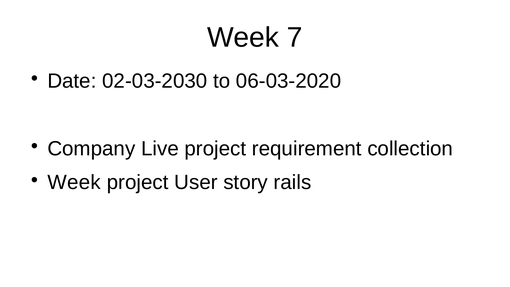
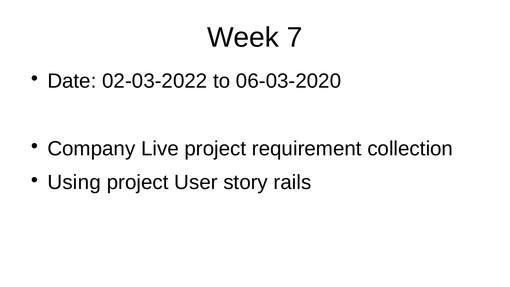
02-03-2030: 02-03-2030 -> 02-03-2022 (155, 81)
Week: Week -> Using (74, 182)
